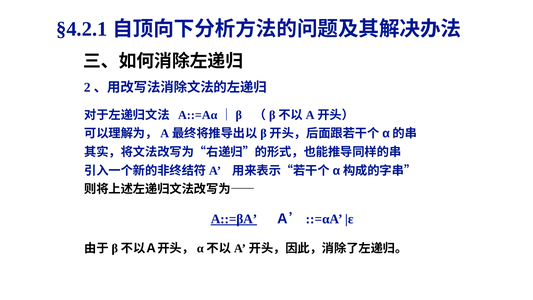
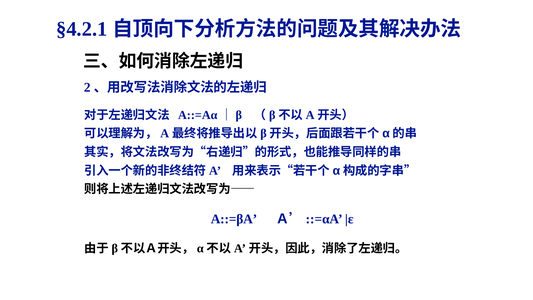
A::=βA underline: present -> none (234, 219)
